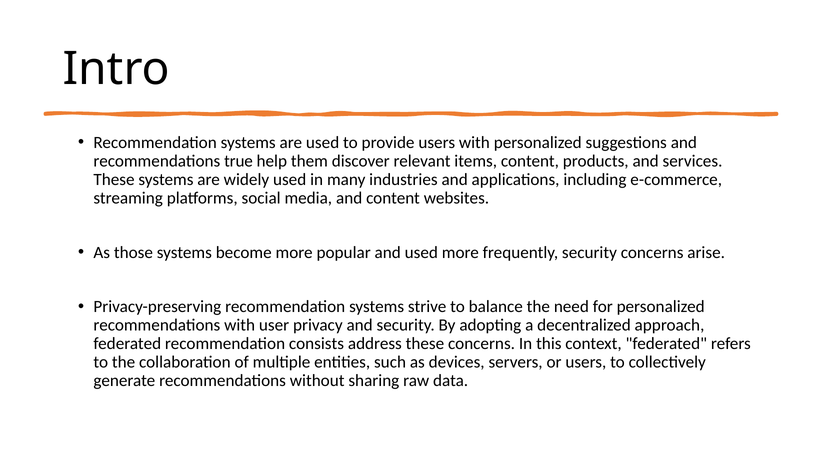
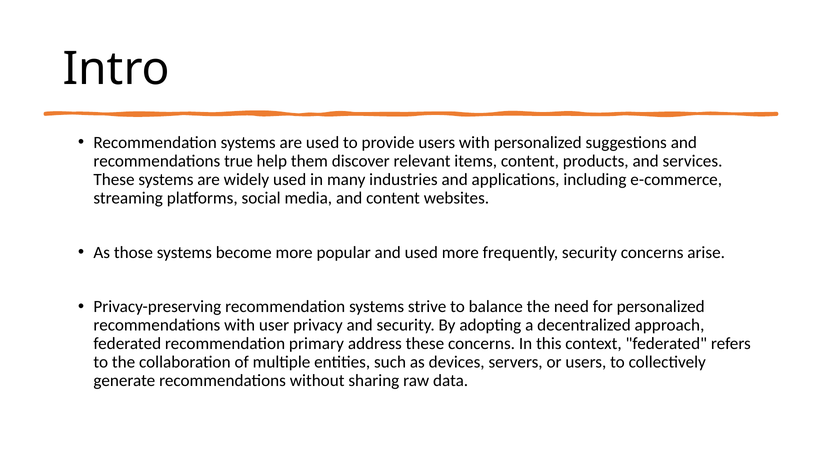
consists: consists -> primary (316, 343)
